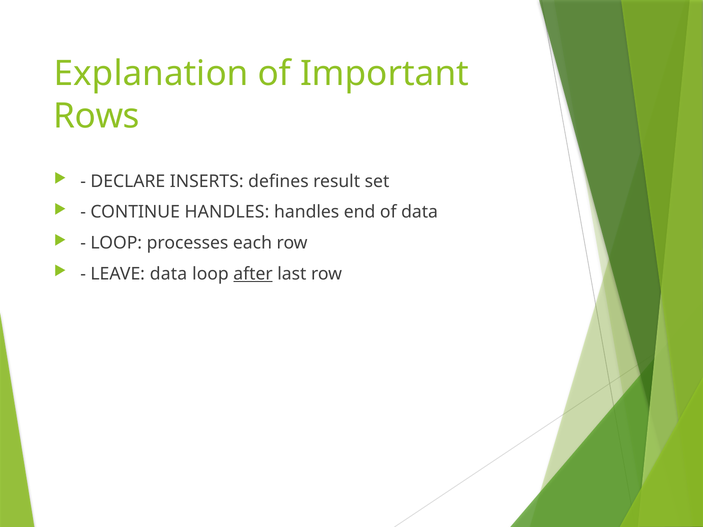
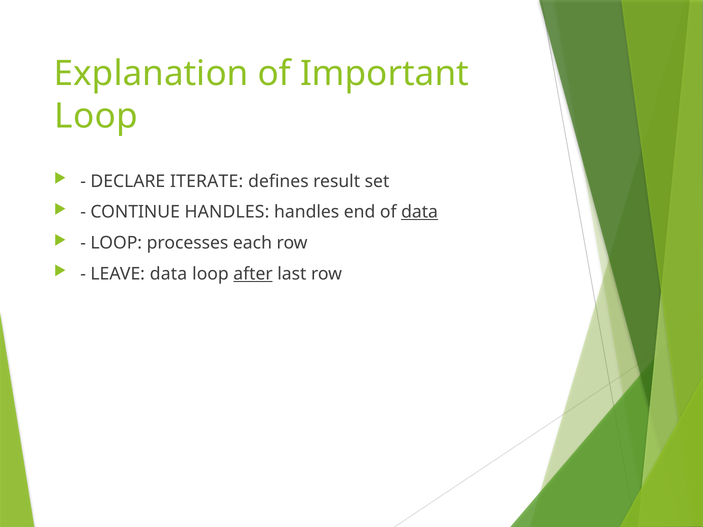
Rows: Rows -> Loop (96, 116)
INSERTS: INSERTS -> ITERATE (207, 181)
data underline: none -> present (420, 212)
